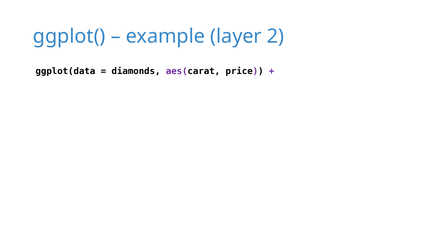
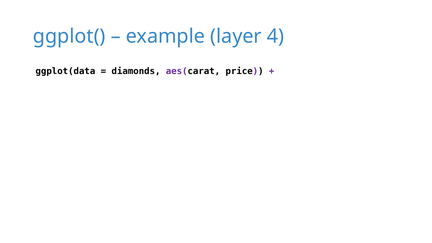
2: 2 -> 4 (276, 36)
